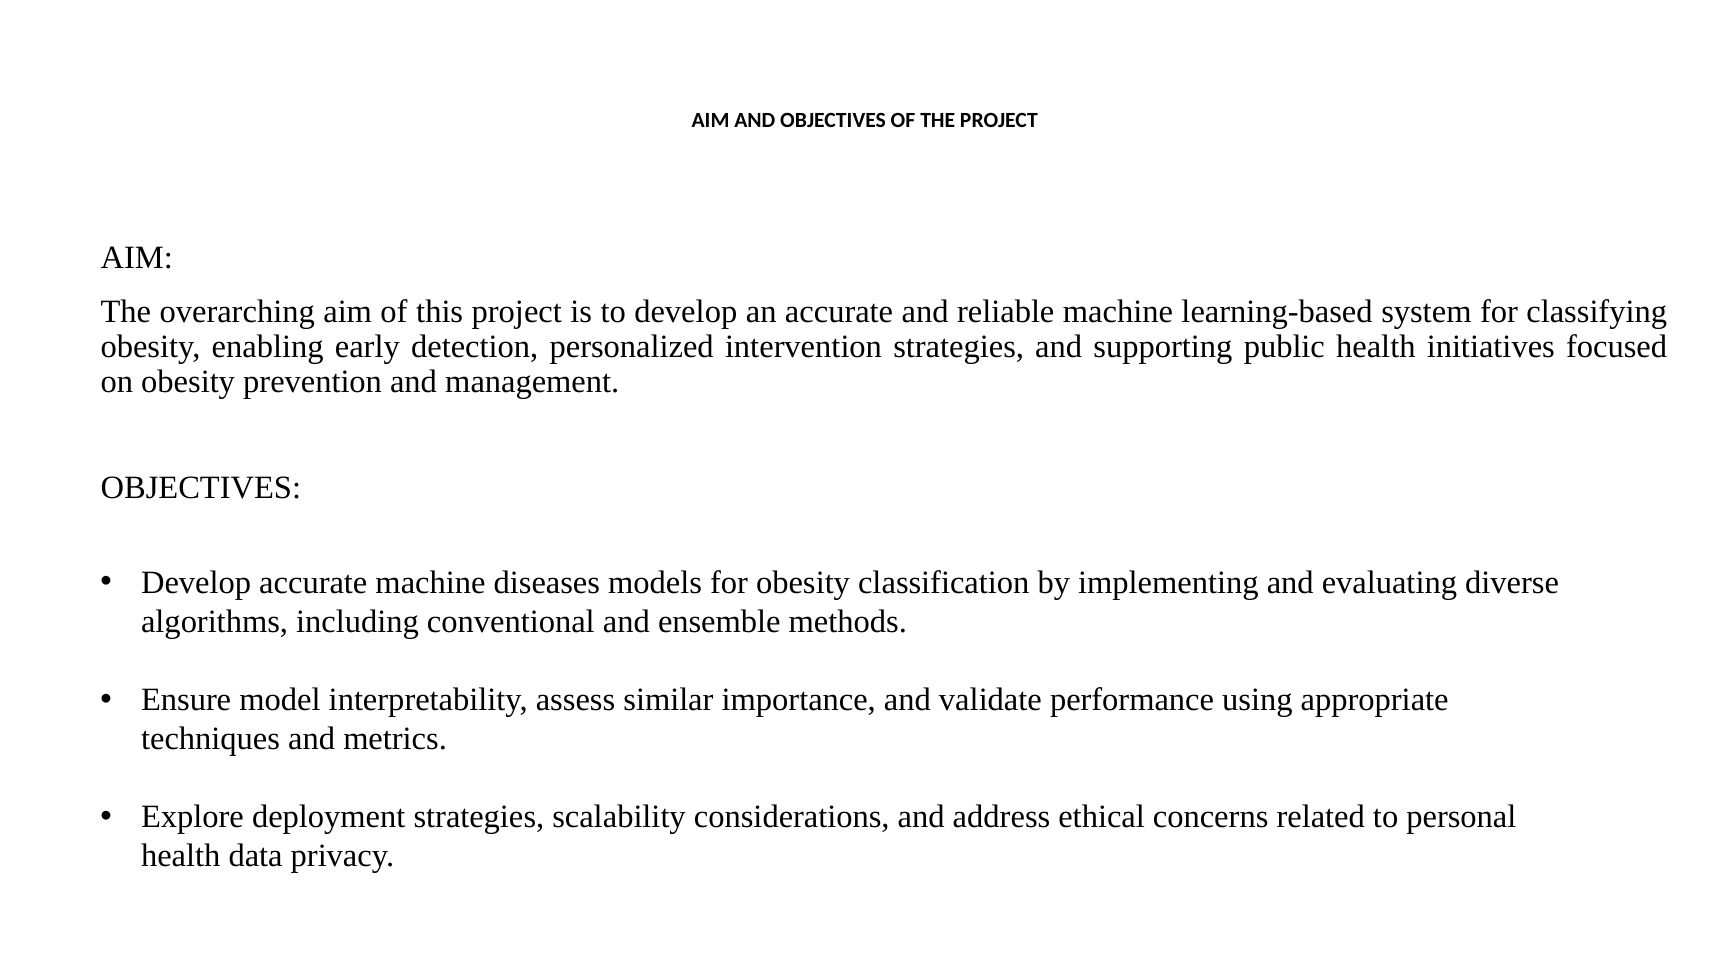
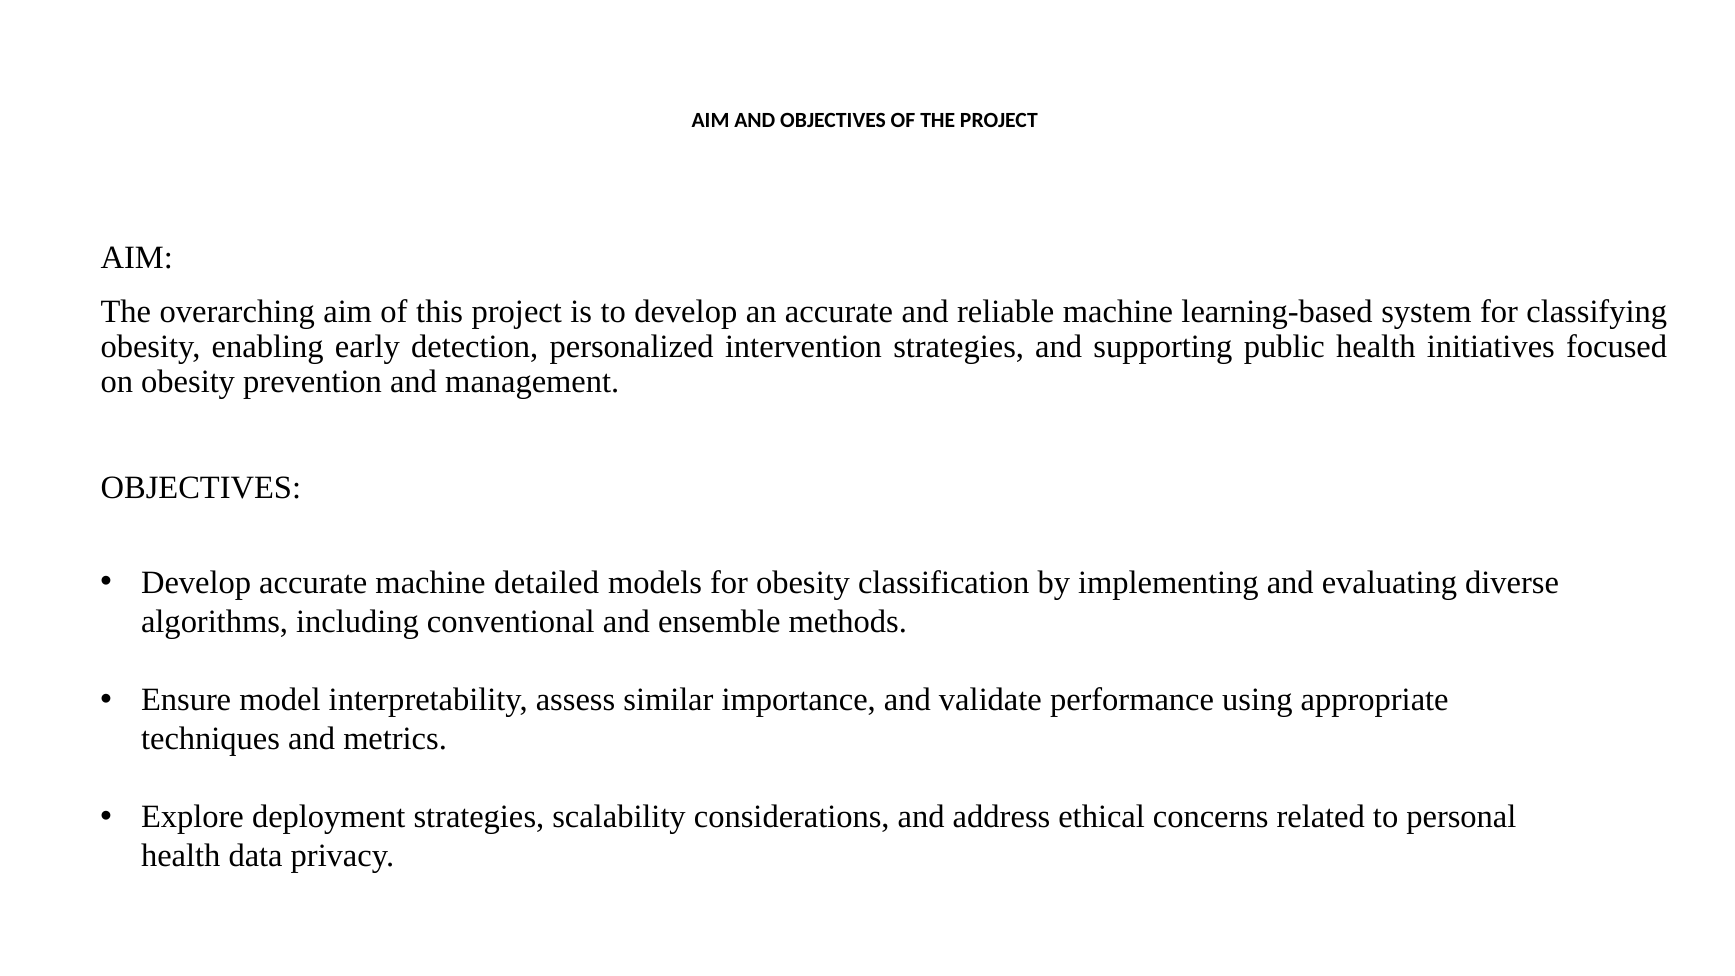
diseases: diseases -> detailed (547, 583)
